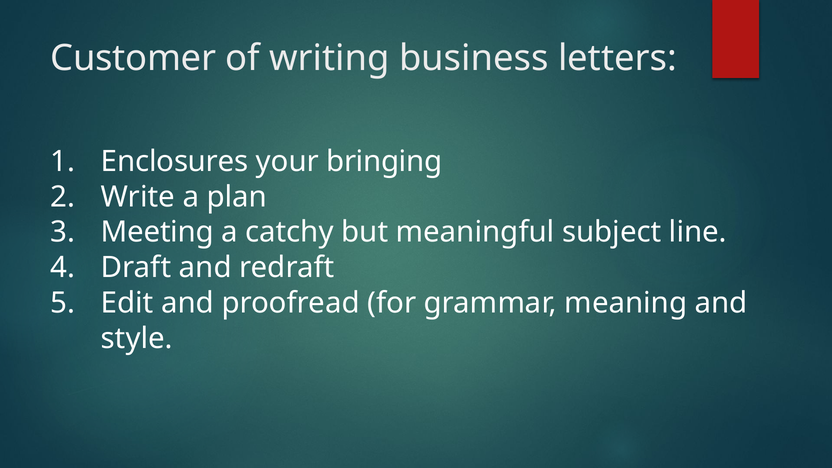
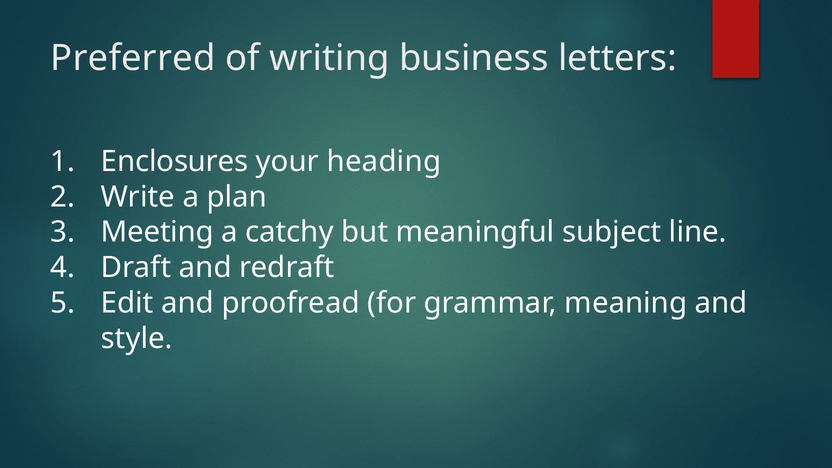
Customer: Customer -> Preferred (133, 58)
bringing: bringing -> heading (384, 162)
